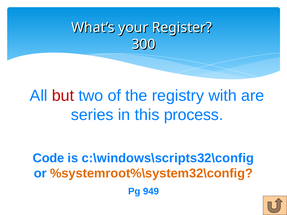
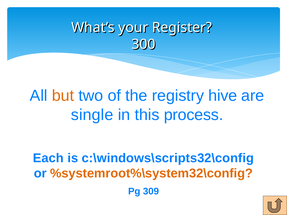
but colour: red -> orange (63, 96)
with: with -> hive (223, 96)
series: series -> single (92, 115)
Code: Code -> Each (48, 158)
949: 949 -> 309 (151, 192)
